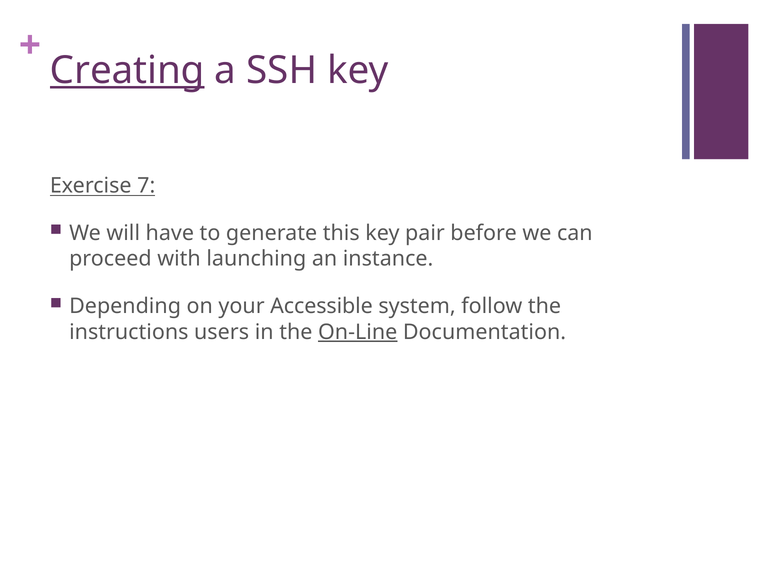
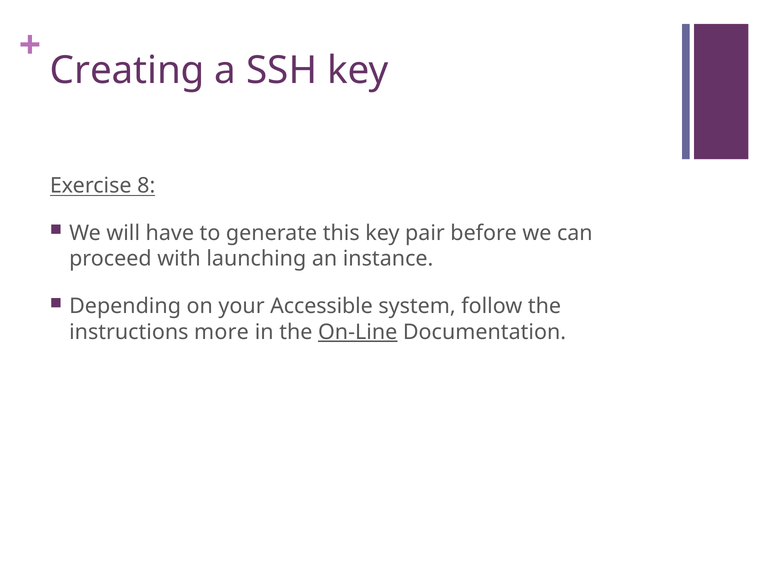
Creating underline: present -> none (127, 71)
7: 7 -> 8 (146, 186)
users: users -> more (221, 332)
